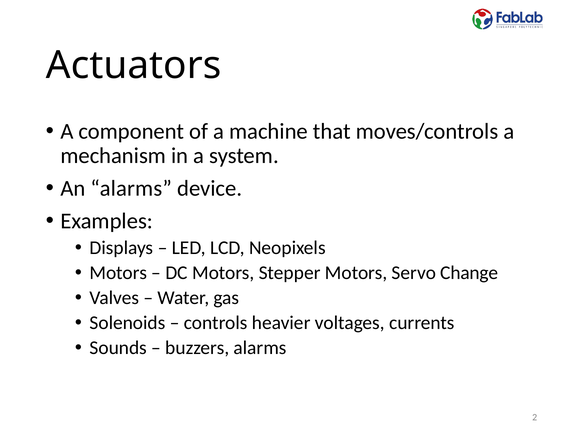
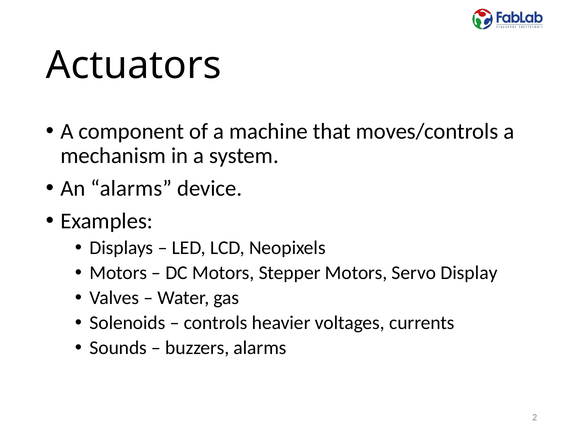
Change: Change -> Display (469, 273)
